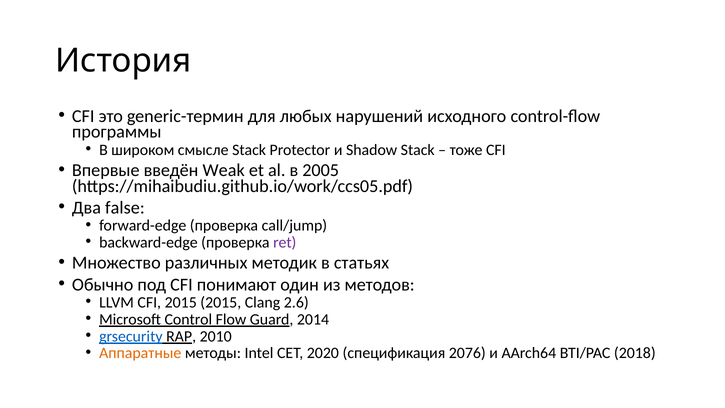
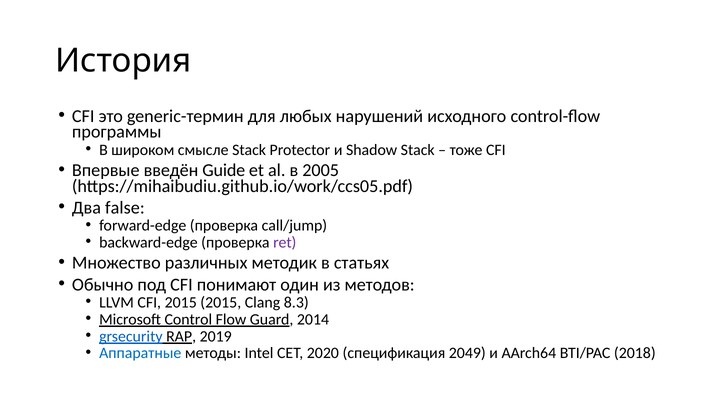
Weak: Weak -> Guide (224, 170)
2.6: 2.6 -> 8.3 (296, 302)
2010: 2010 -> 2019 (216, 336)
Аппаратные colour: orange -> blue (140, 353)
2076: 2076 -> 2049 (467, 353)
